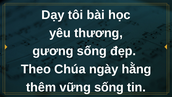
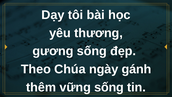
hằng: hằng -> gánh (136, 69)
